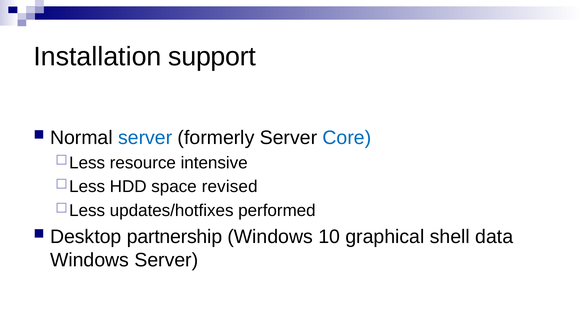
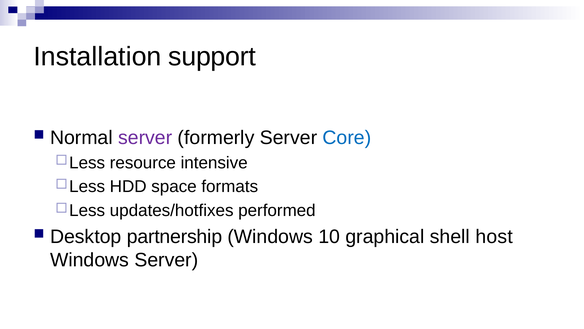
server colour: blue -> purple (145, 137)
revised: revised -> formats (230, 186)
data: data -> host (494, 236)
